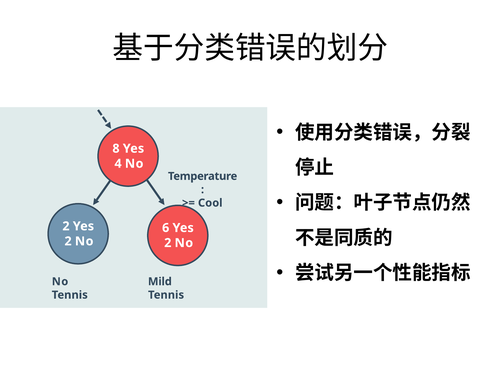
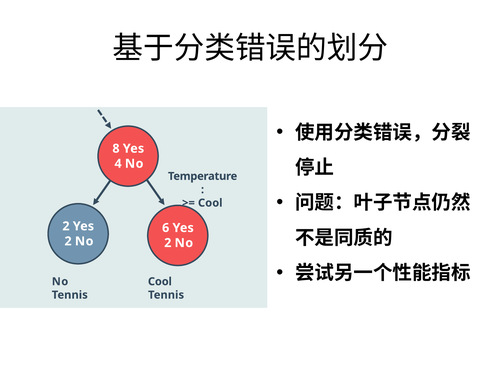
Mild: Mild -> Cool (160, 281)
